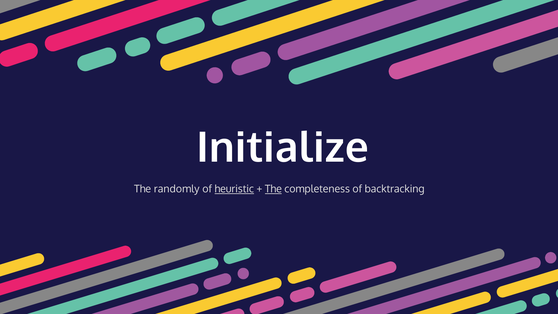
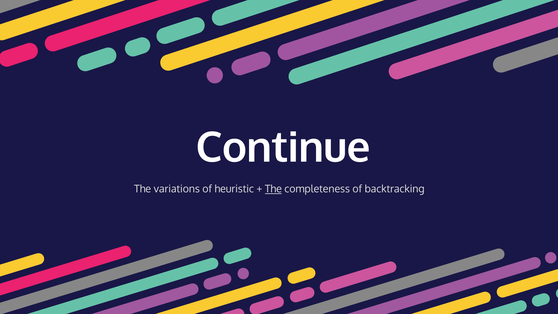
Initialize: Initialize -> Continue (283, 148)
randomly: randomly -> variations (177, 189)
heuristic underline: present -> none (234, 189)
